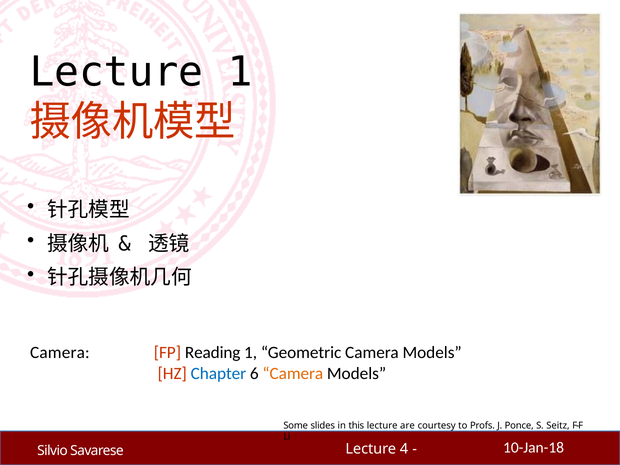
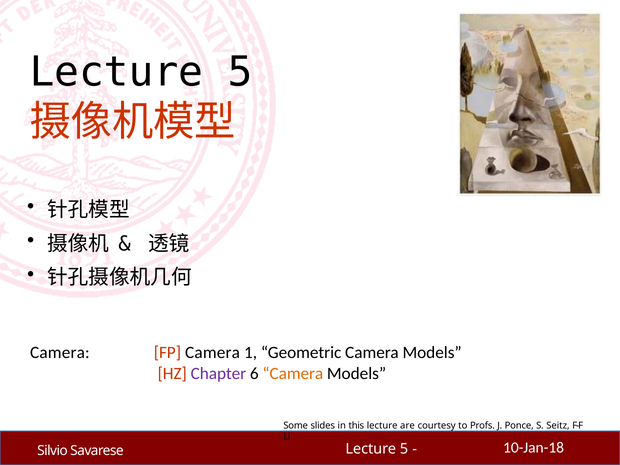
1: 1 -> 5 (240, 72)
FP Reading: Reading -> Camera (213, 353)
Chapter colour: blue -> purple (218, 373)
4: 4 -> 5 (404, 449)
